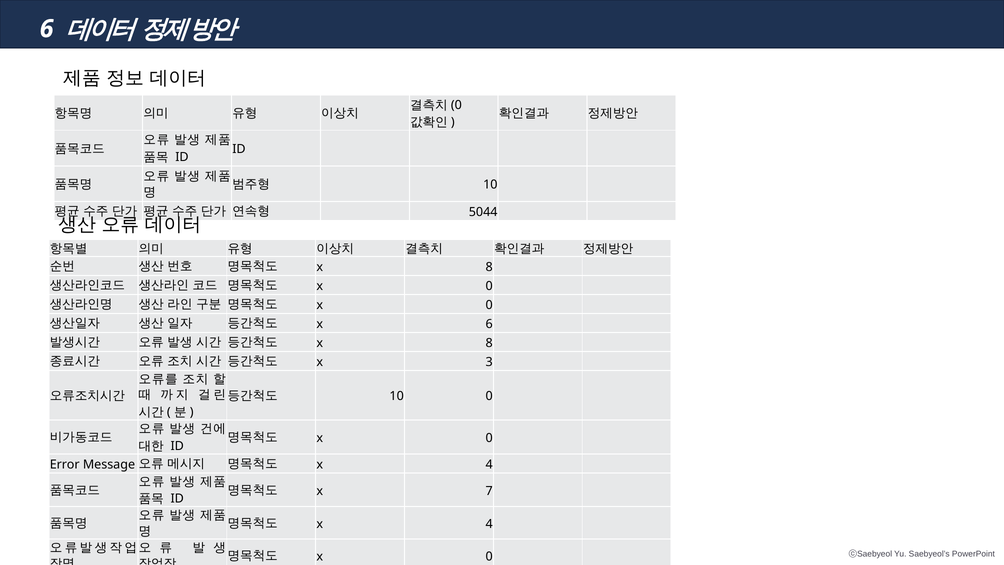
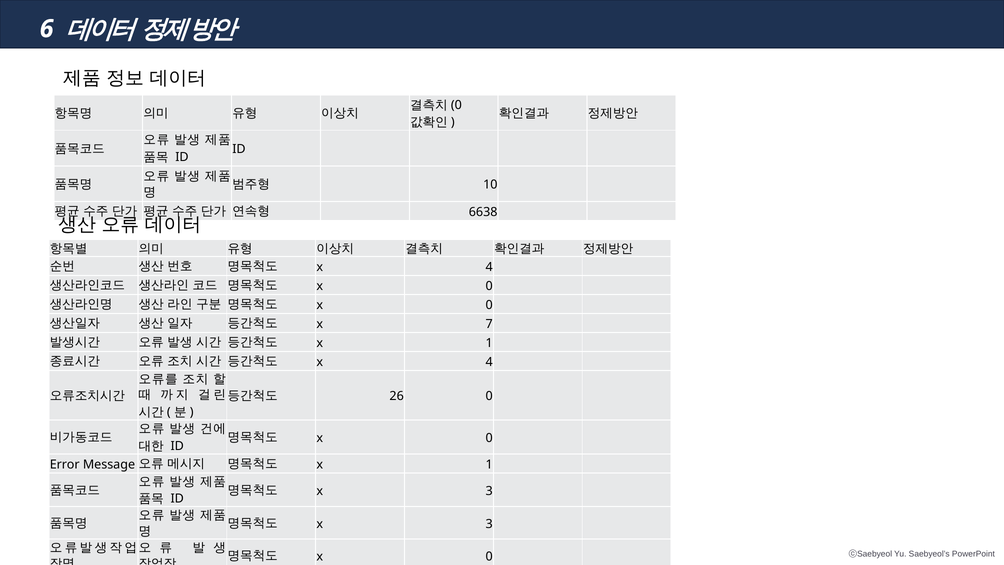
5044: 5044 -> 6638 (483, 212)
8: 8 -> 4 (489, 267)
x 6: 6 -> 7 (489, 324)
8: 8 -> 1 (489, 343)
3: 3 -> 4 (489, 362)
10: 10 -> 26 (397, 396)
4: 4 -> 1 (489, 464)
7: 7 -> 3 (489, 491)
4: 4 -> 3 (489, 524)
